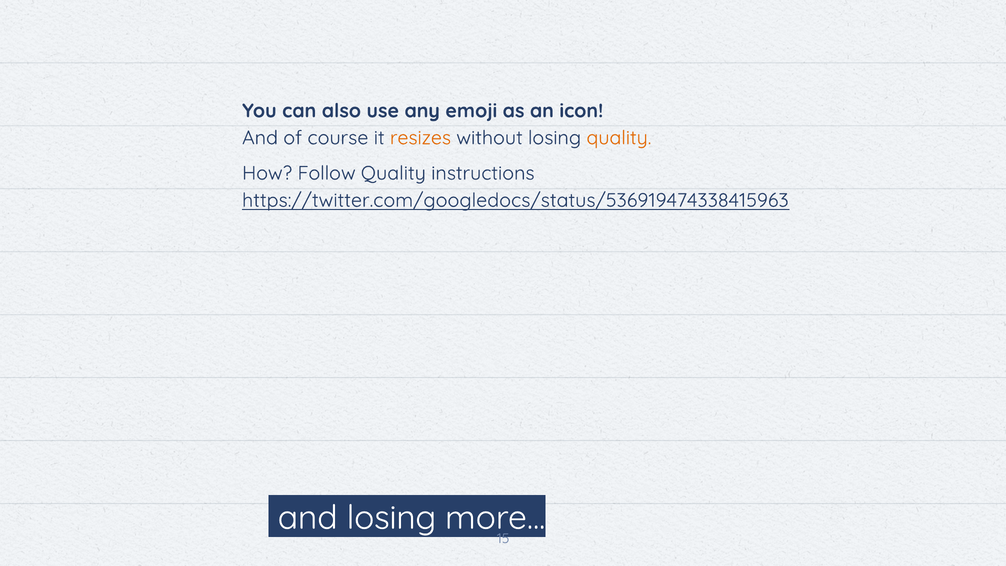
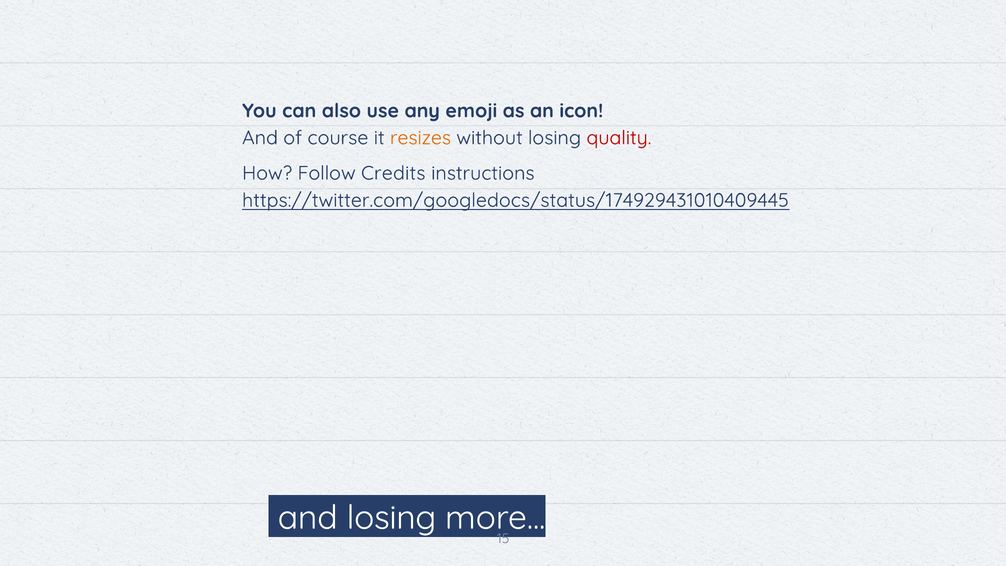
quality colour: orange -> red (619, 138)
Follow Quality: Quality -> Credits (393, 173)
https://twitter.com/googledocs/status/536919474338415963: https://twitter.com/googledocs/status/536919474338415963 -> https://twitter.com/googledocs/status/174929431010409445 (515, 200)
